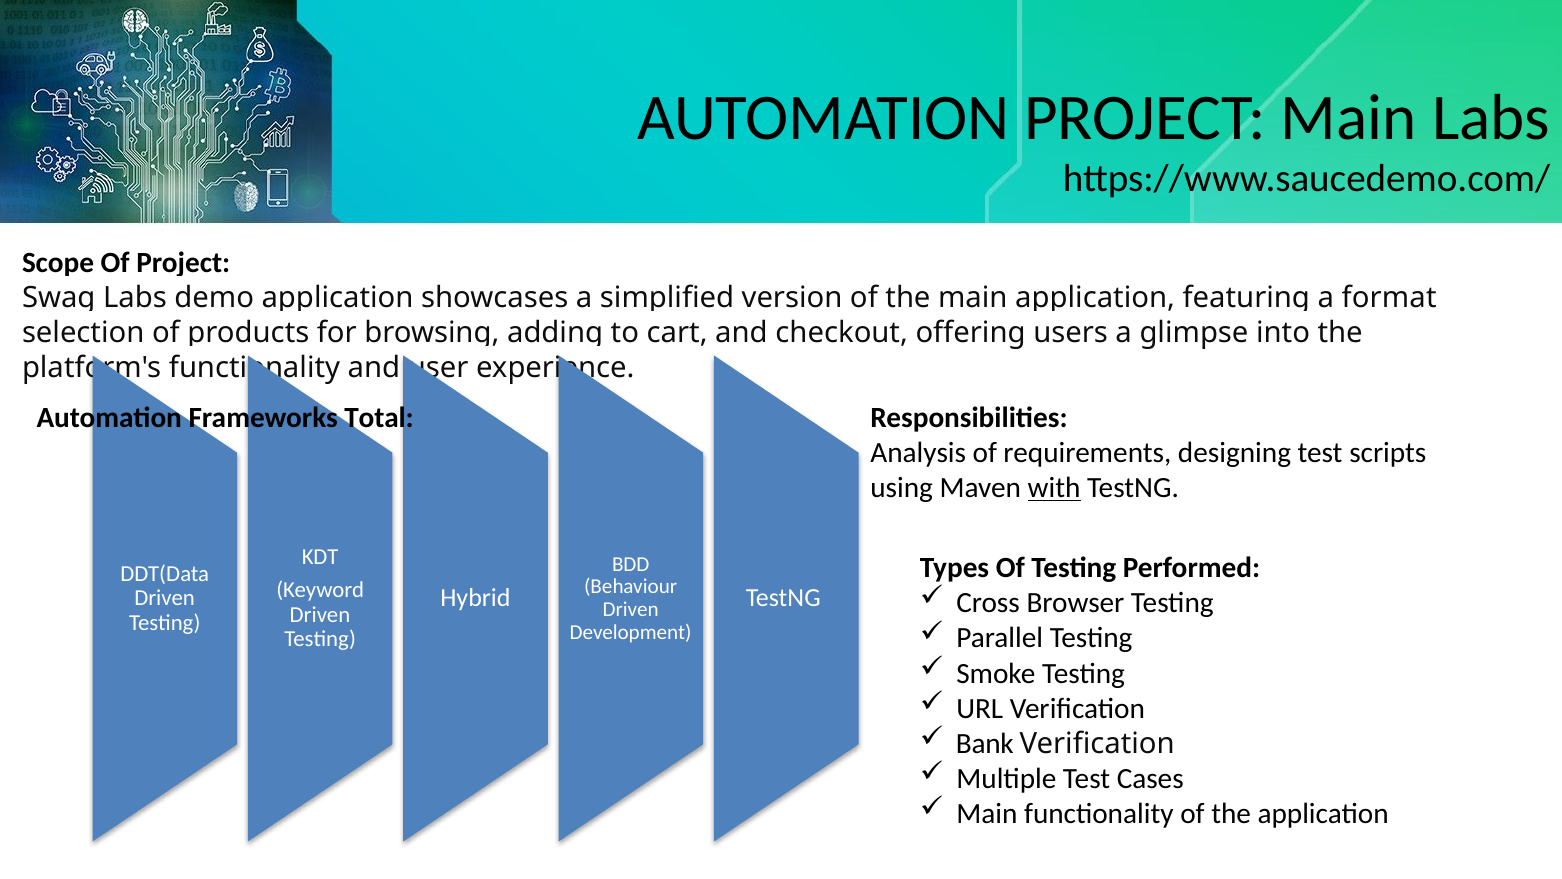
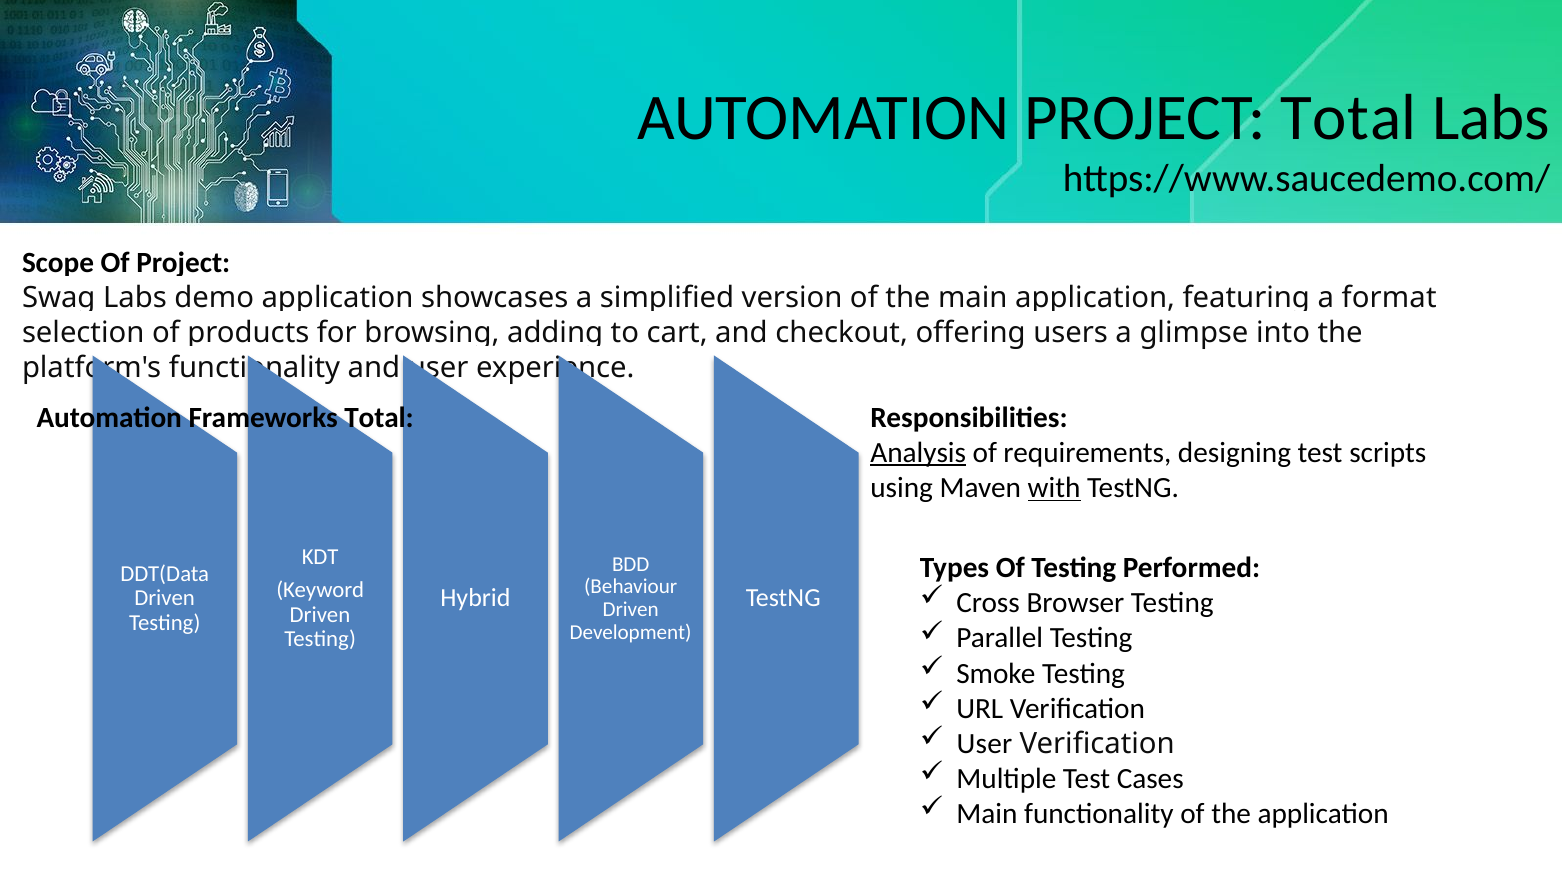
PROJECT Main: Main -> Total (1349, 118)
Analysis underline: none -> present (918, 452)
Bank: Bank -> User (984, 743)
